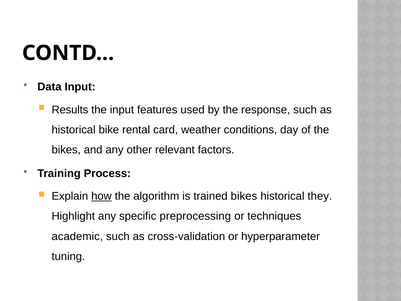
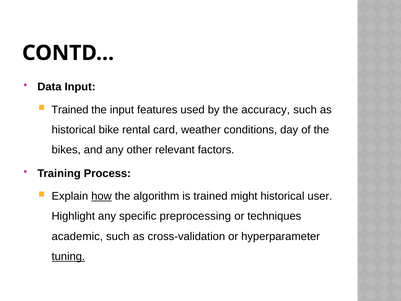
Results: Results -> Trained (70, 110)
response: response -> accuracy (266, 110)
trained bikes: bikes -> might (244, 196)
they: they -> user (320, 196)
tuning underline: none -> present (68, 256)
